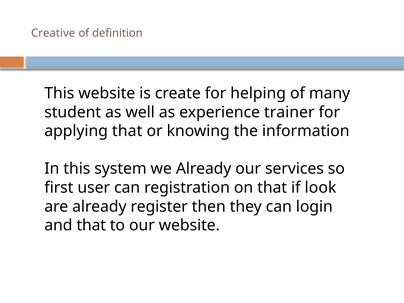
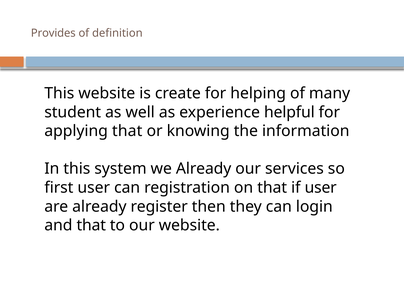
Creative: Creative -> Provides (53, 33)
trainer: trainer -> helpful (289, 112)
if look: look -> user (321, 188)
